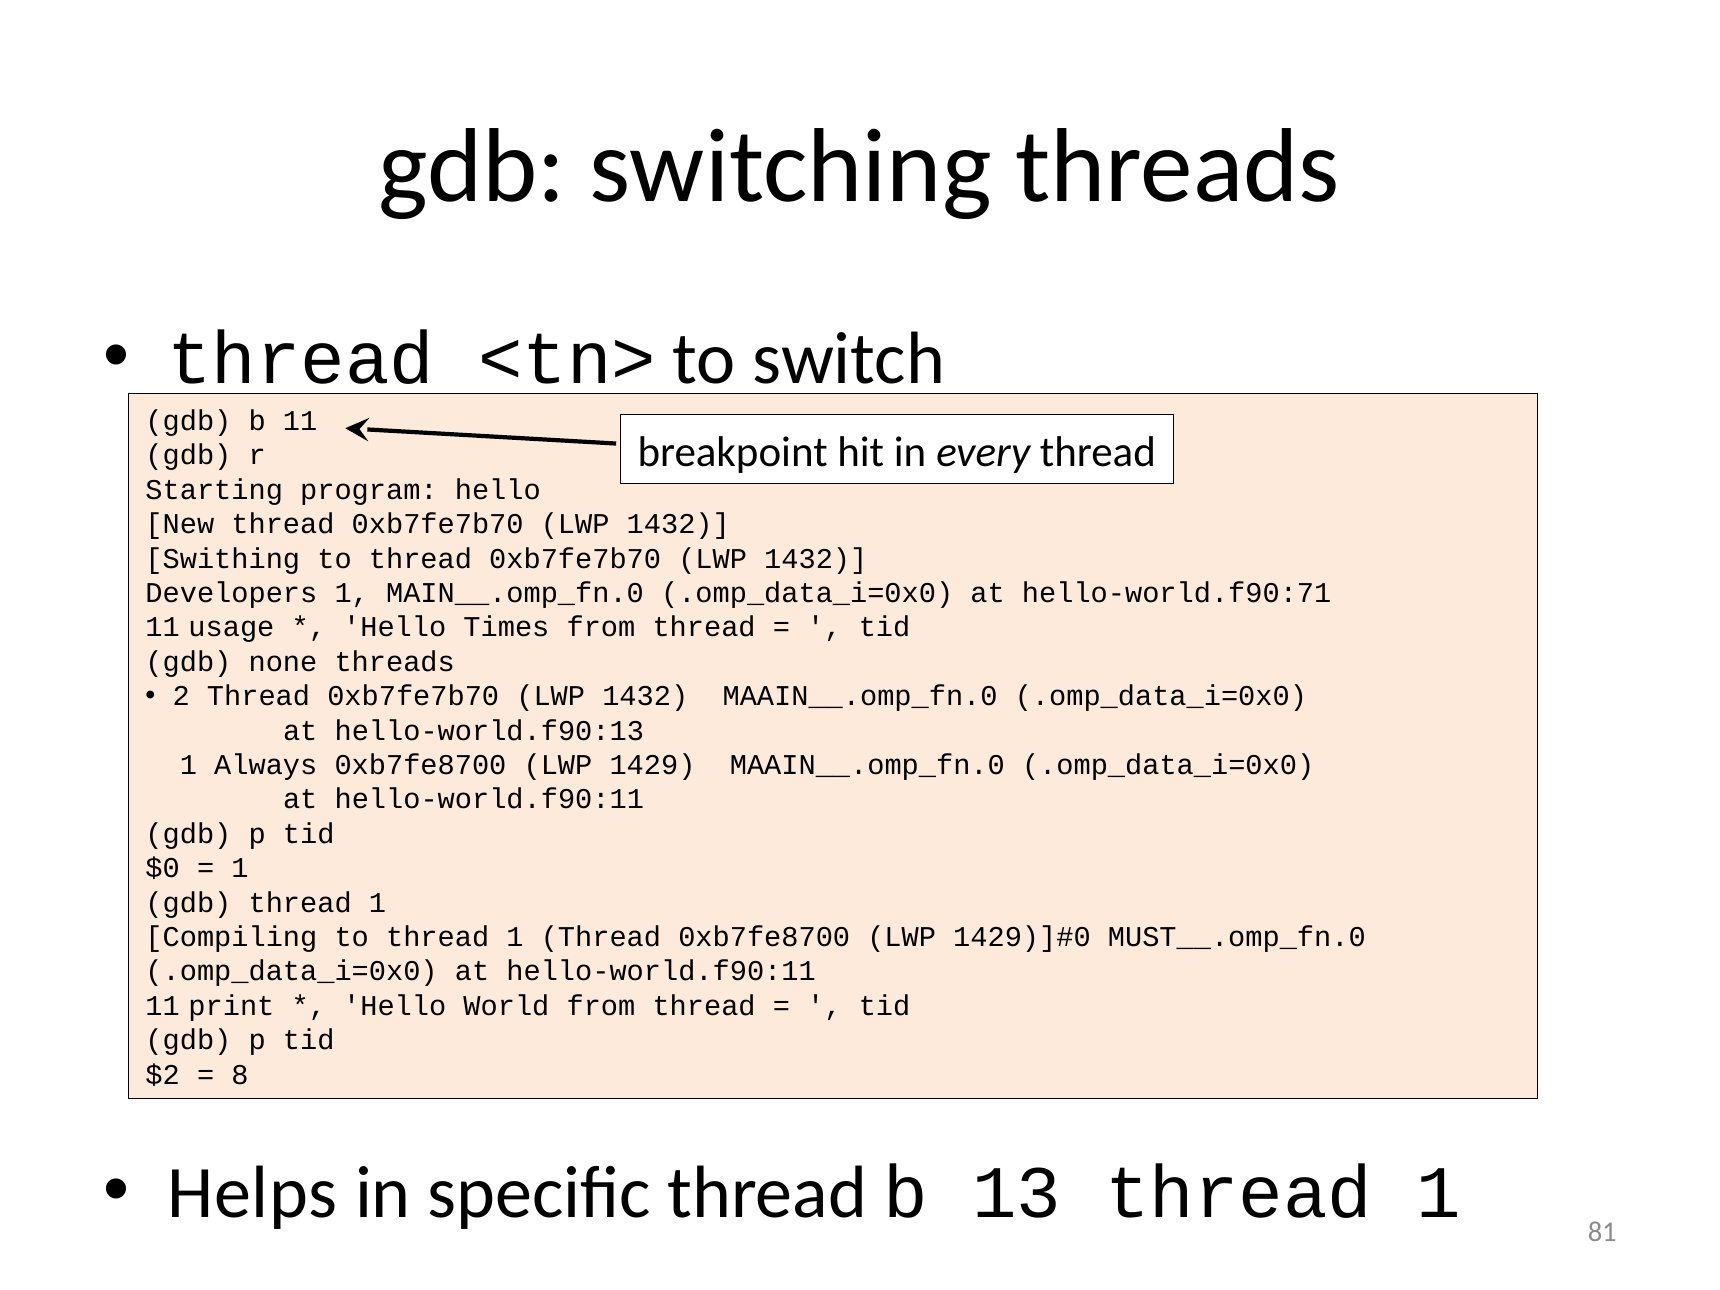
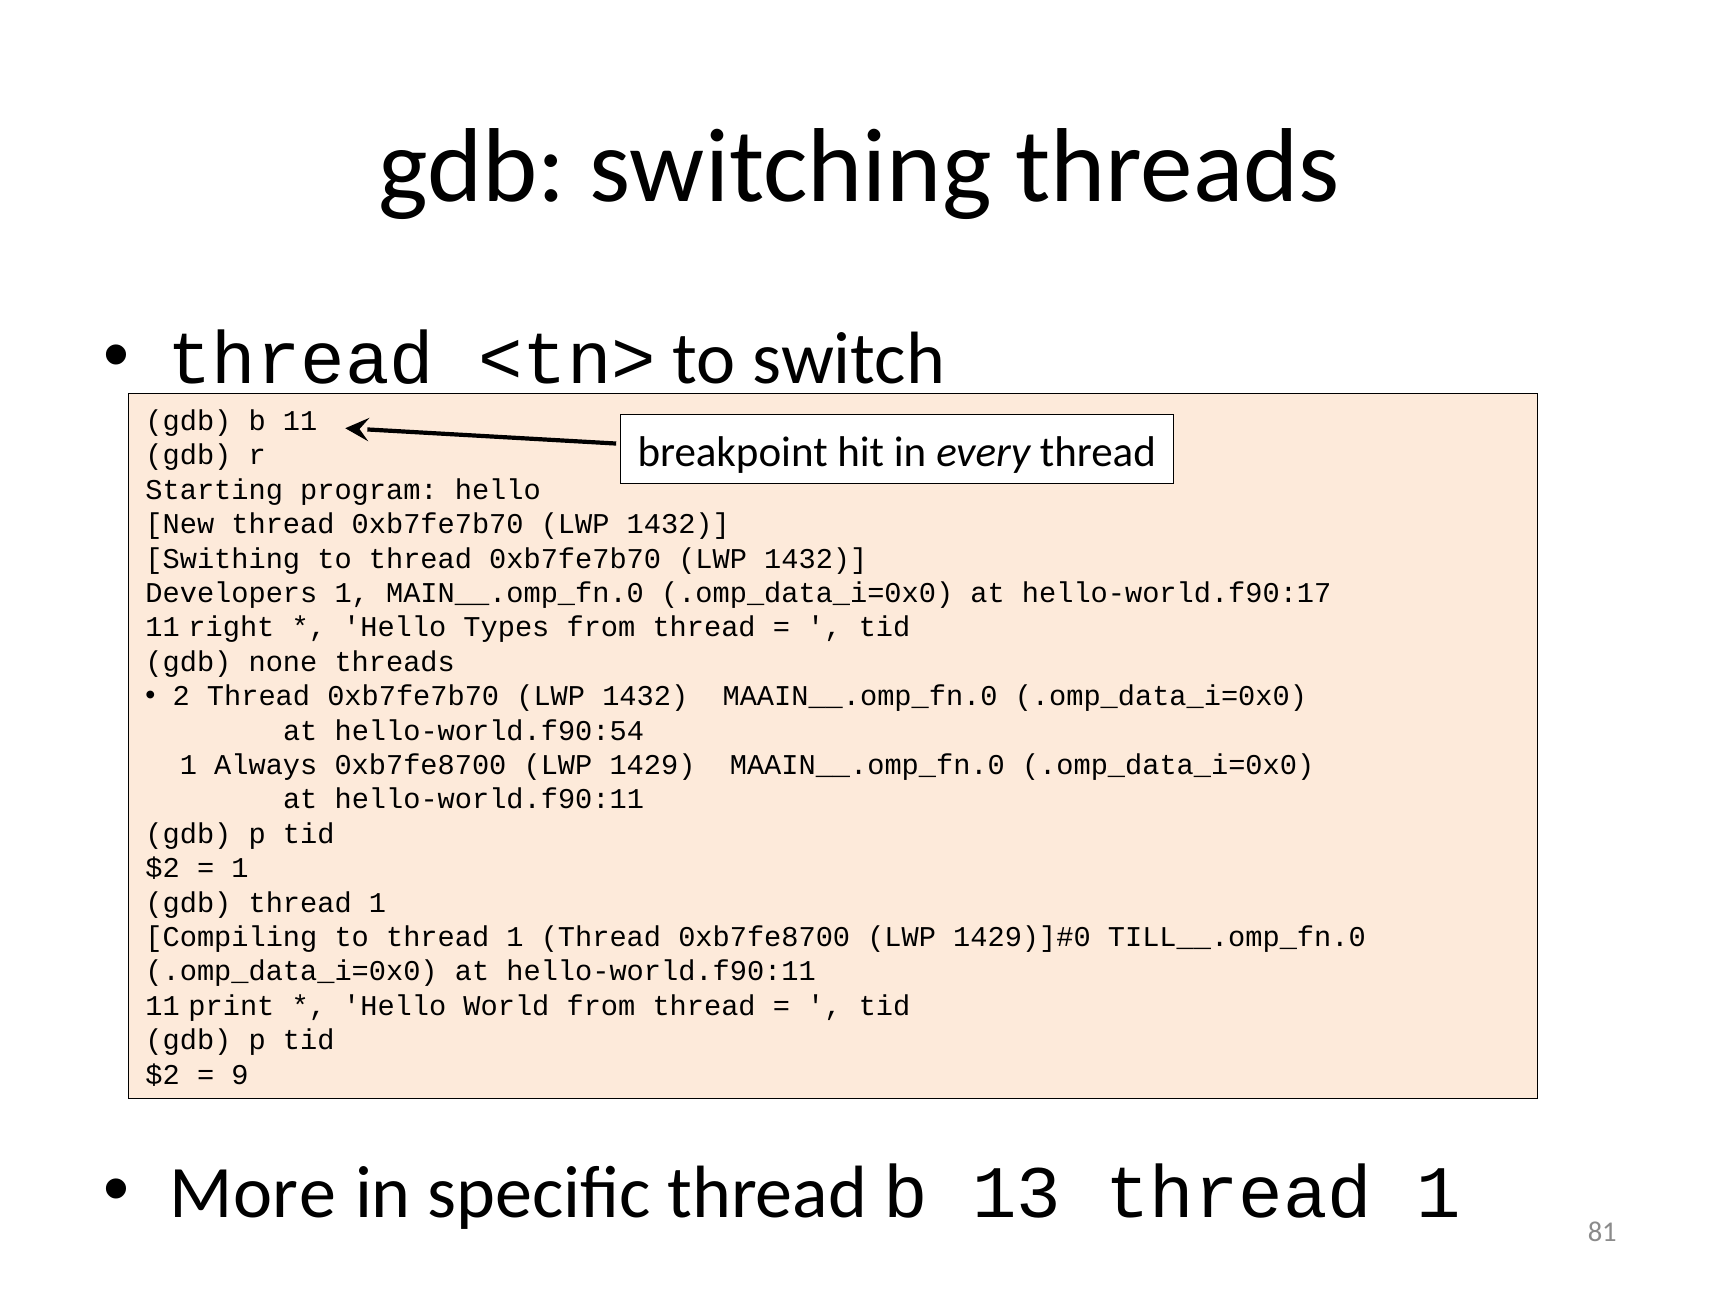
hello-world.f90:71: hello-world.f90:71 -> hello-world.f90:17 (1177, 593)
usage: usage -> right (231, 627)
Times: Times -> Types (506, 627)
hello-world.f90:13: hello-world.f90:13 -> hello-world.f90:54 (489, 731)
$0: $0 -> $2 (163, 868)
MUST__.omp_fn.0: MUST__.omp_fn.0 -> TILL__.omp_fn.0 (1237, 937)
8: 8 -> 9 (240, 1075)
Helps: Helps -> More (253, 1193)
